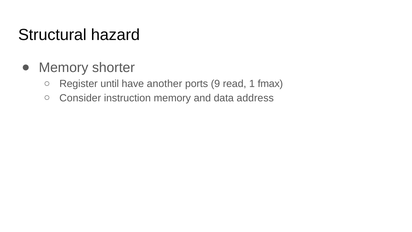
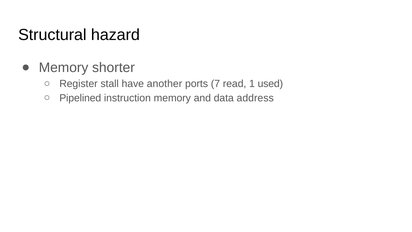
until: until -> stall (110, 84)
9: 9 -> 7 (215, 84)
fmax: fmax -> used (270, 84)
Consider: Consider -> Pipelined (80, 98)
